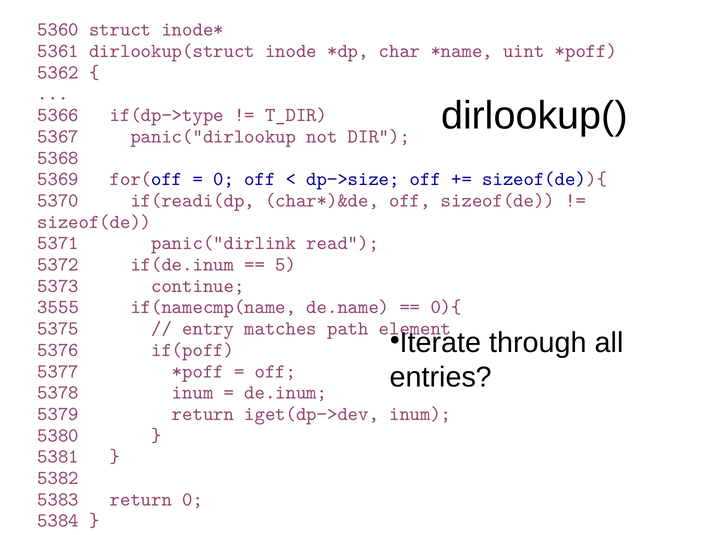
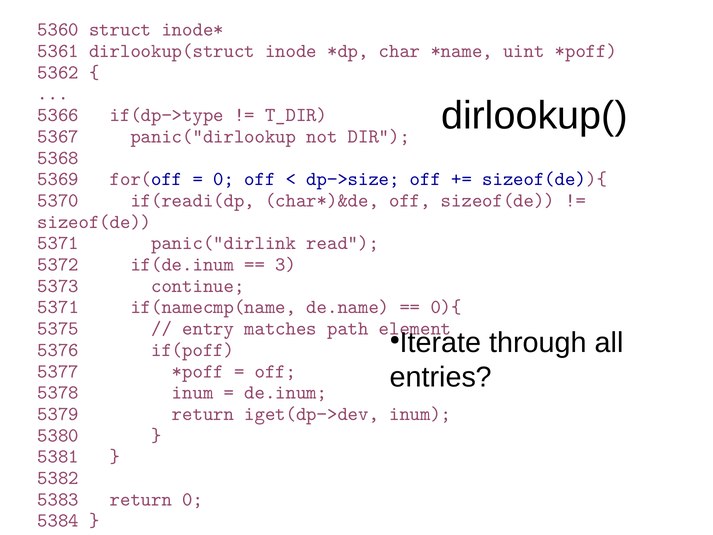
5: 5 -> 3 (286, 264)
3555: 3555 -> 5371 (58, 307)
